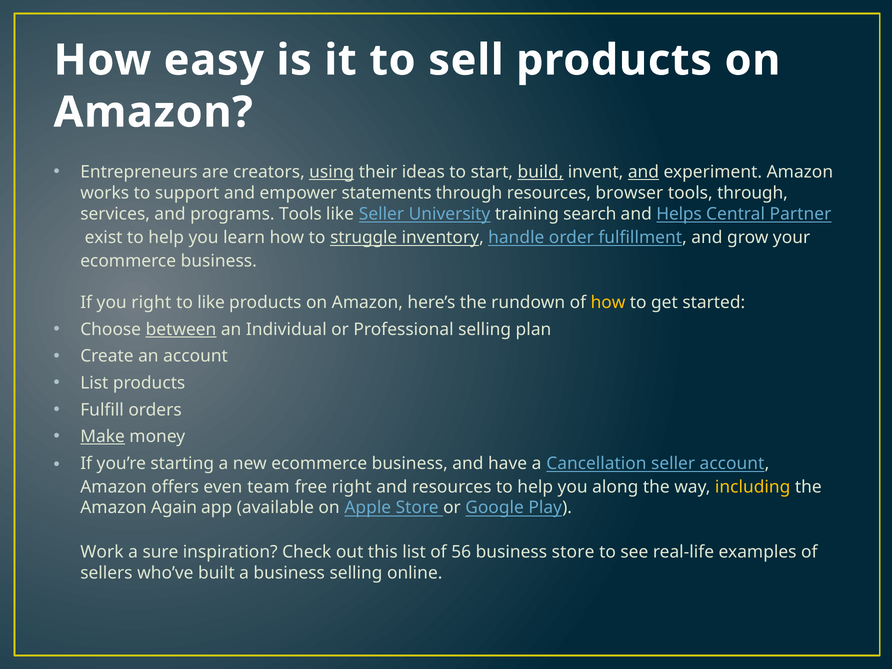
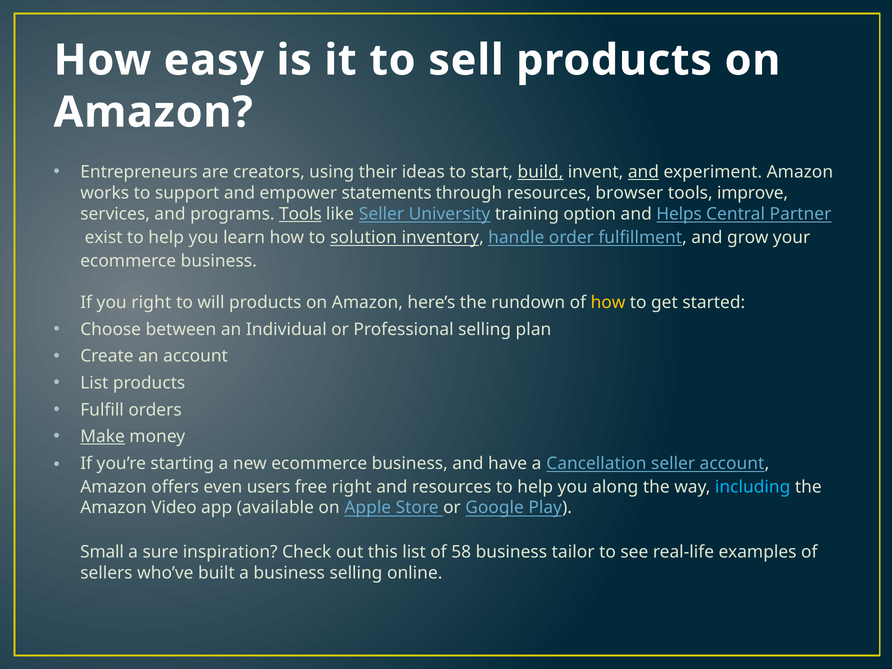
using underline: present -> none (332, 172)
tools through: through -> improve (753, 193)
Tools underline: none -> present (300, 214)
search: search -> option (590, 214)
struggle: struggle -> solution (364, 237)
to like: like -> will (211, 303)
between underline: present -> none (181, 330)
team: team -> users (269, 487)
including colour: yellow -> light blue (753, 487)
Again: Again -> Video (174, 508)
Work: Work -> Small (102, 552)
56: 56 -> 58 (461, 552)
business store: store -> tailor (573, 552)
